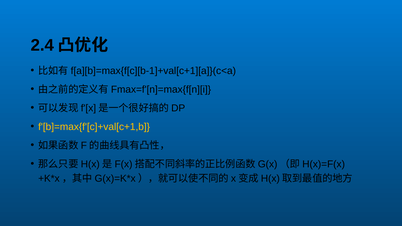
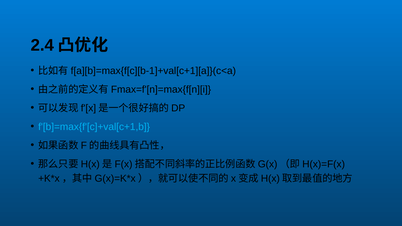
f'[b]=max{f'[c]+val[c+1,b colour: yellow -> light blue (94, 127)
